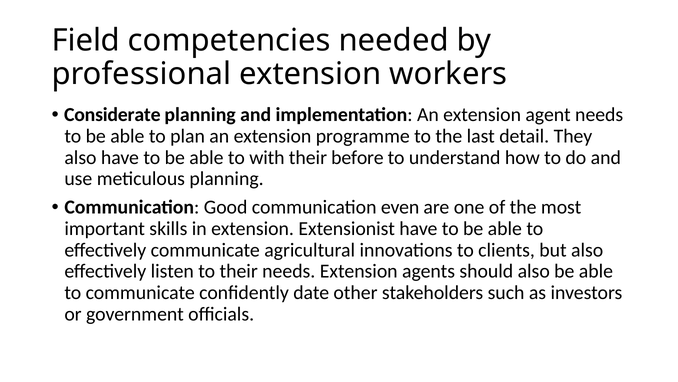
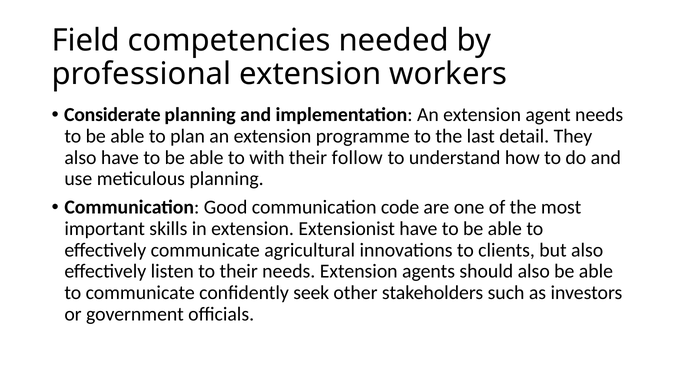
before: before -> follow (357, 157)
even: even -> code (400, 207)
date: date -> seek (311, 292)
